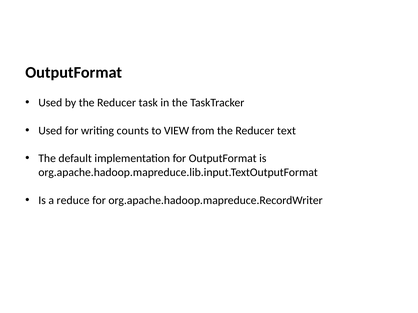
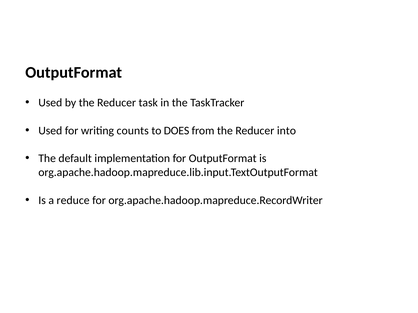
VIEW: VIEW -> DOES (177, 131)
text: text -> into (286, 131)
